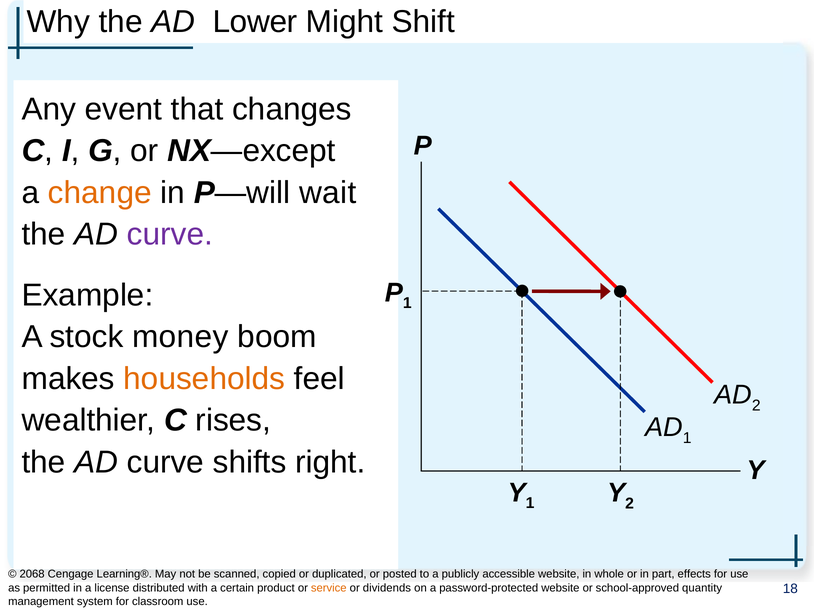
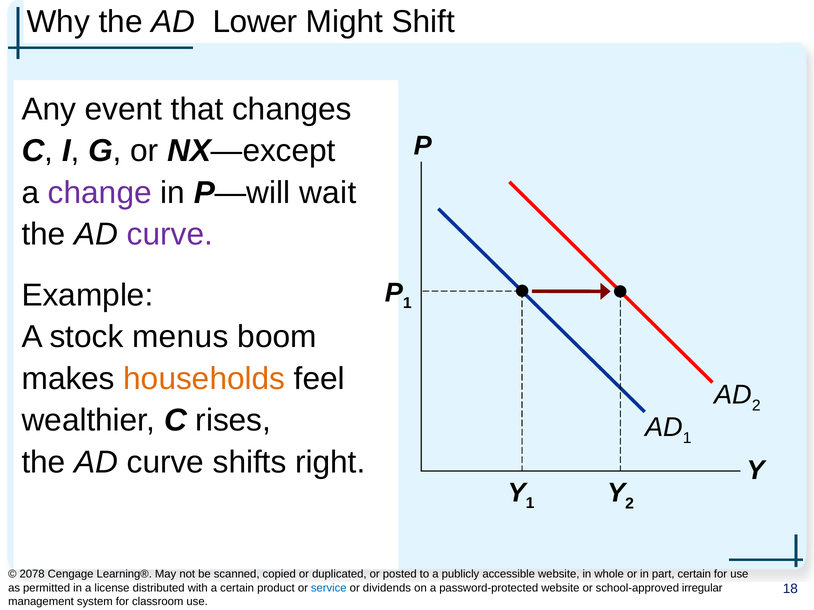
change colour: orange -> purple (100, 193)
money: money -> menus (180, 337)
2068: 2068 -> 2078 (32, 575)
part effects: effects -> certain (694, 575)
service colour: orange -> blue (329, 588)
quantity: quantity -> irregular (702, 588)
